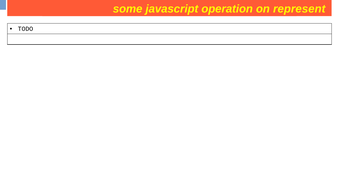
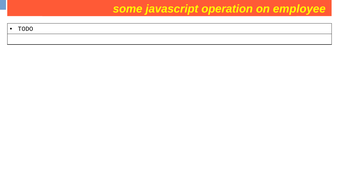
represent: represent -> employee (299, 9)
